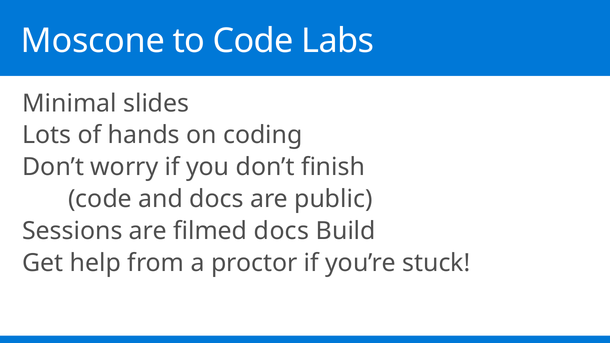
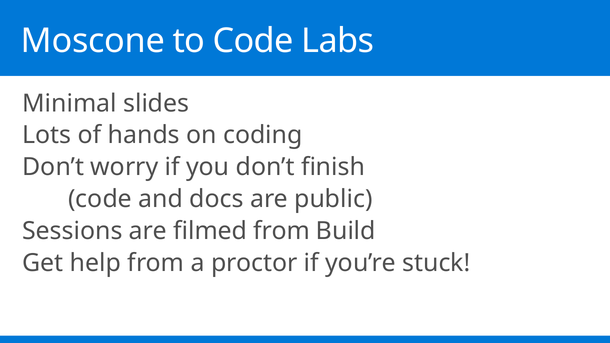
filmed docs: docs -> from (282, 231)
